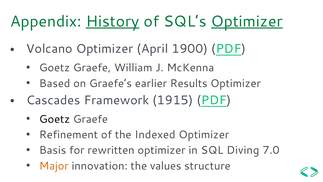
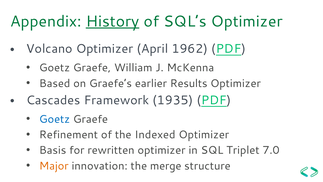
Optimizer underline: present -> none (247, 21)
1900: 1900 -> 1962 (190, 49)
1915: 1915 -> 1935 (173, 100)
Goetz colour: black -> blue (55, 119)
Diving: Diving -> Triplet (243, 150)
values: values -> merge (166, 166)
